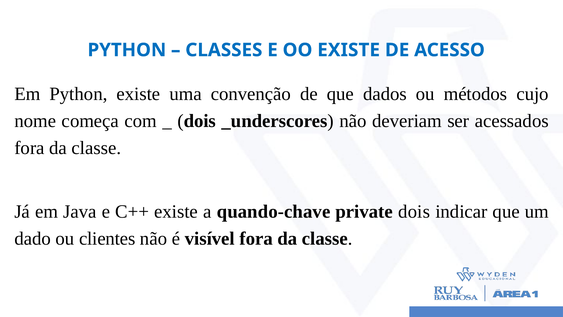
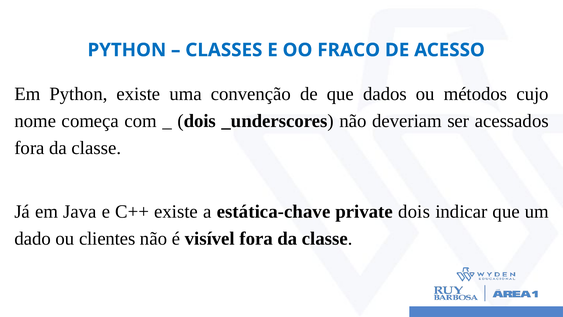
OO EXISTE: EXISTE -> FRACO (349, 50)
quando-chave: quando-chave -> estática-chave (274, 211)
